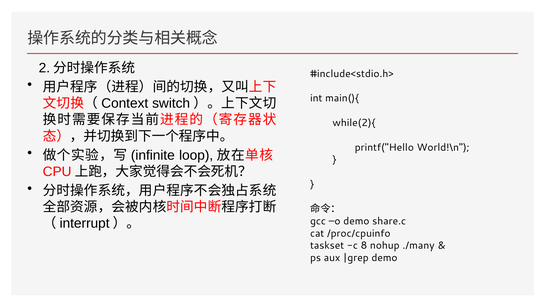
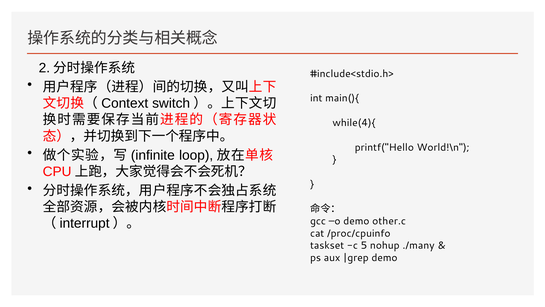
while(2){: while(2){ -> while(4){ (354, 123)
share.c: share.c -> other.c (389, 221)
8: 8 -> 5 (364, 245)
